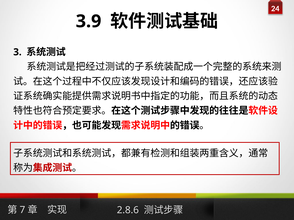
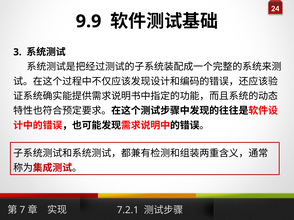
3.9: 3.9 -> 9.9 (89, 21)
2.8.6: 2.8.6 -> 7.2.1 (128, 211)
